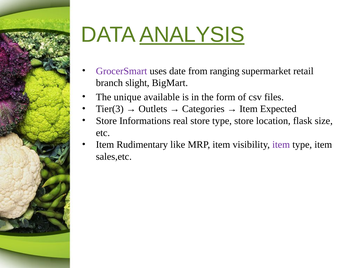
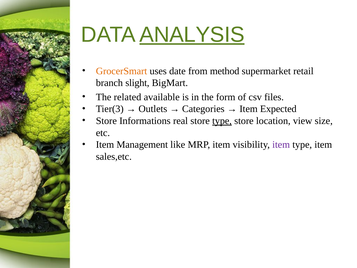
GrocerSmart colour: purple -> orange (122, 71)
ranging: ranging -> method (225, 71)
unique: unique -> related (128, 97)
type underline: none -> present (222, 121)
flask: flask -> view (303, 121)
Rudimentary: Rudimentary -> Management (142, 145)
